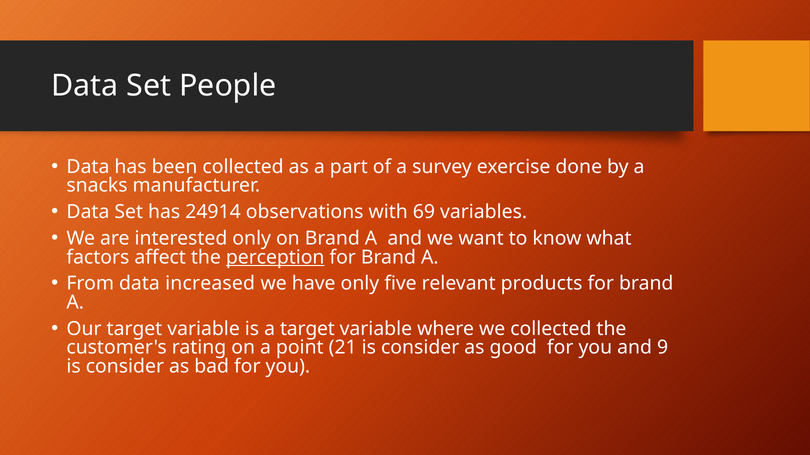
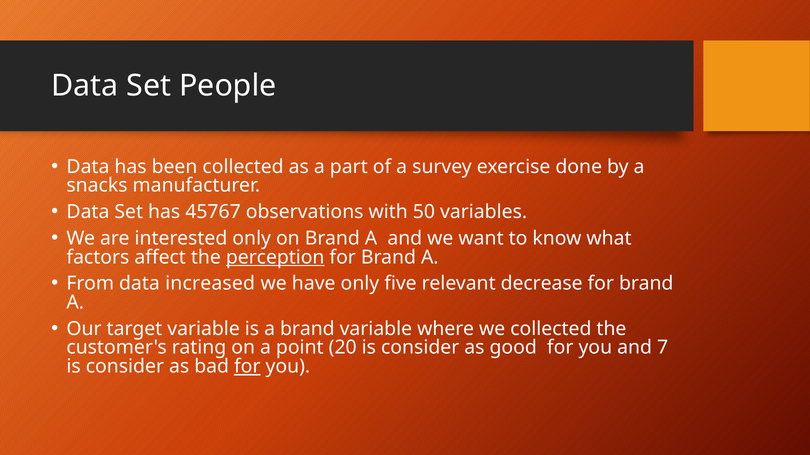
24914: 24914 -> 45767 (213, 212)
69: 69 -> 50 (424, 212)
products: products -> decrease (542, 284)
a target: target -> brand (307, 329)
21: 21 -> 20 (343, 348)
9: 9 -> 7 (663, 348)
for underline: none -> present (247, 367)
